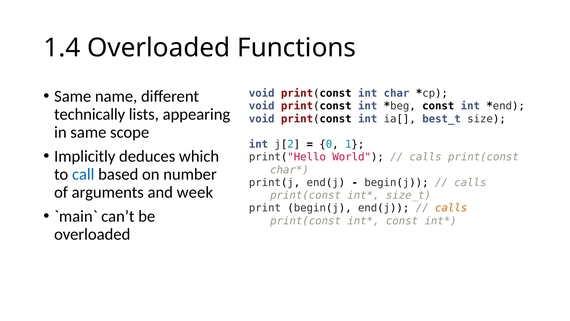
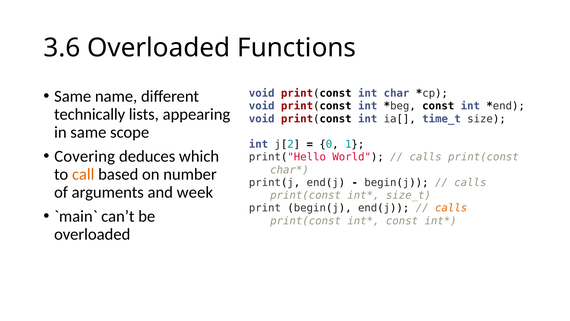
1.4: 1.4 -> 3.6 (62, 48)
best_t: best_t -> time_t (442, 119)
Implicitly: Implicitly -> Covering (85, 156)
call colour: blue -> orange (83, 174)
